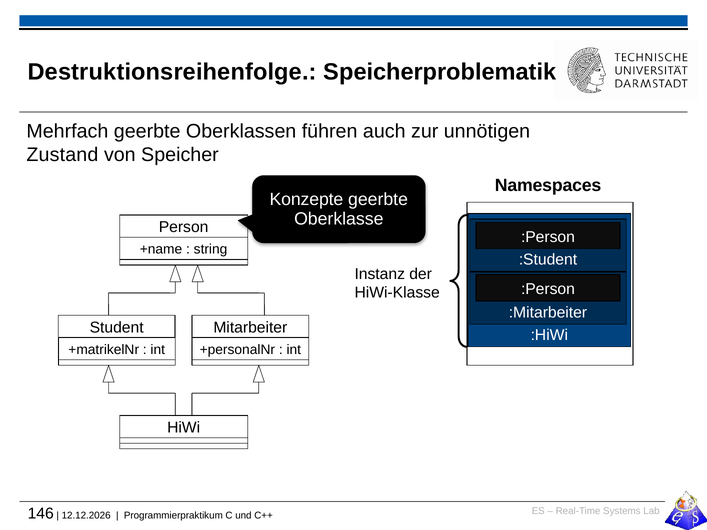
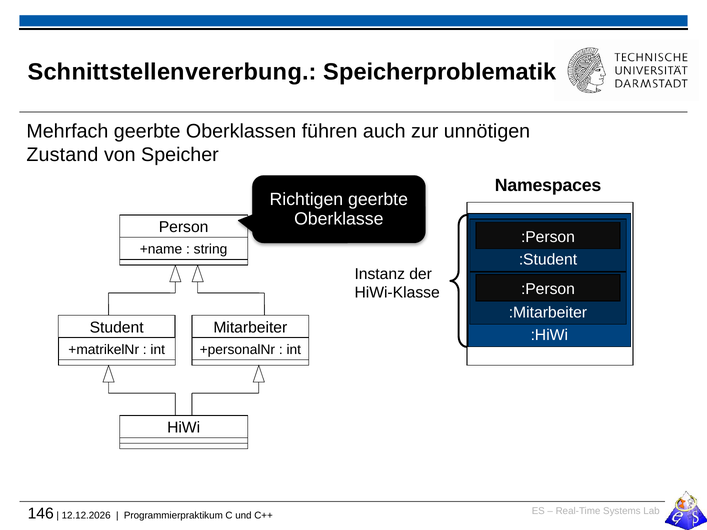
Destruktionsreihenfolge: Destruktionsreihenfolge -> Schnittstellenvererbung (172, 72)
Konzepte: Konzepte -> Richtigen (306, 200)
